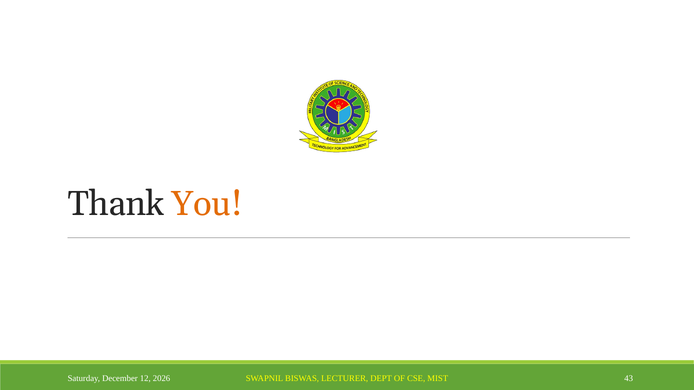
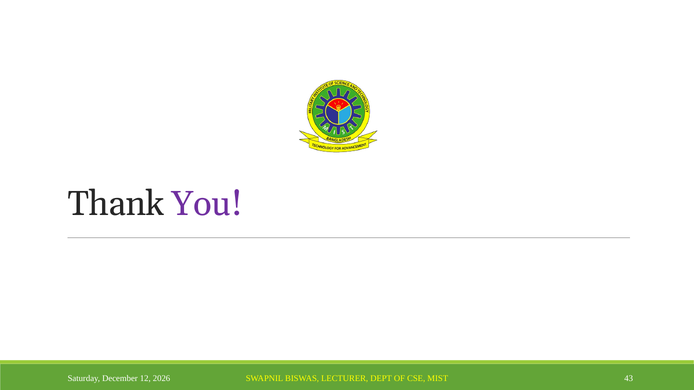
You colour: orange -> purple (207, 204)
